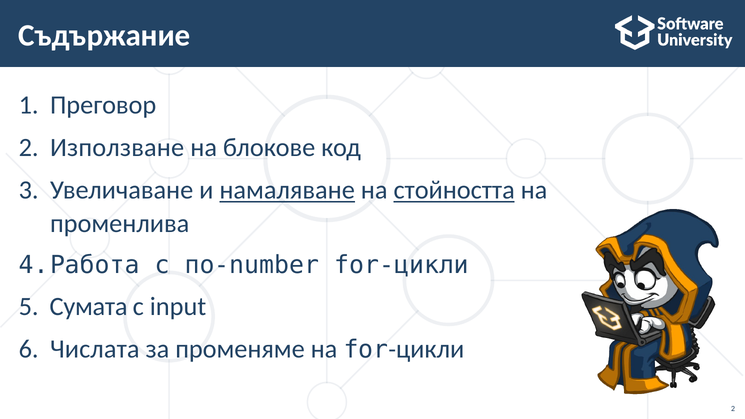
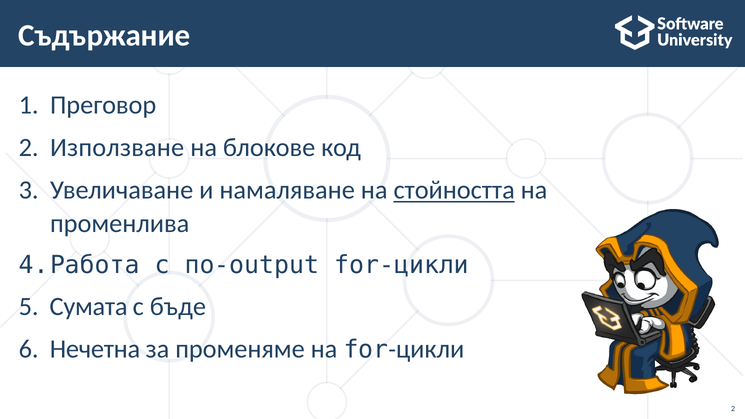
намаляване underline: present -> none (287, 190)
по-number: по-number -> по-output (252, 265)
input: input -> бъде (178, 307)
Числата: Числата -> Нечетна (95, 349)
